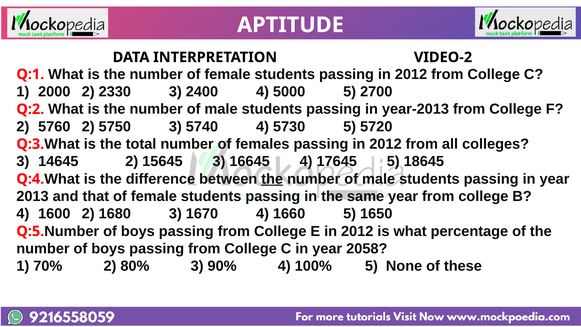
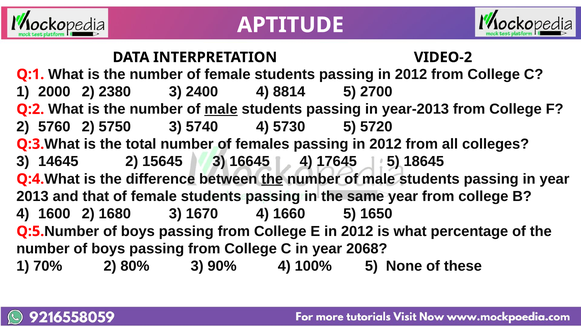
2330: 2330 -> 2380 (115, 92)
5000: 5000 -> 8814 (289, 92)
male underline: none -> present (221, 109)
2058: 2058 -> 2068 (367, 249)
